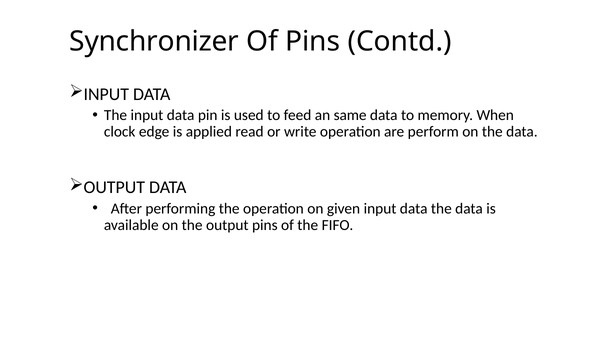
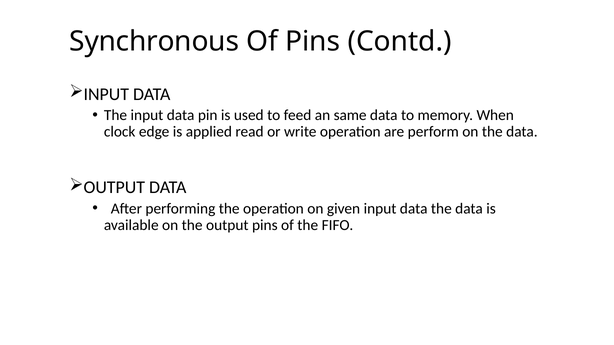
Synchronizer: Synchronizer -> Synchronous (154, 42)
